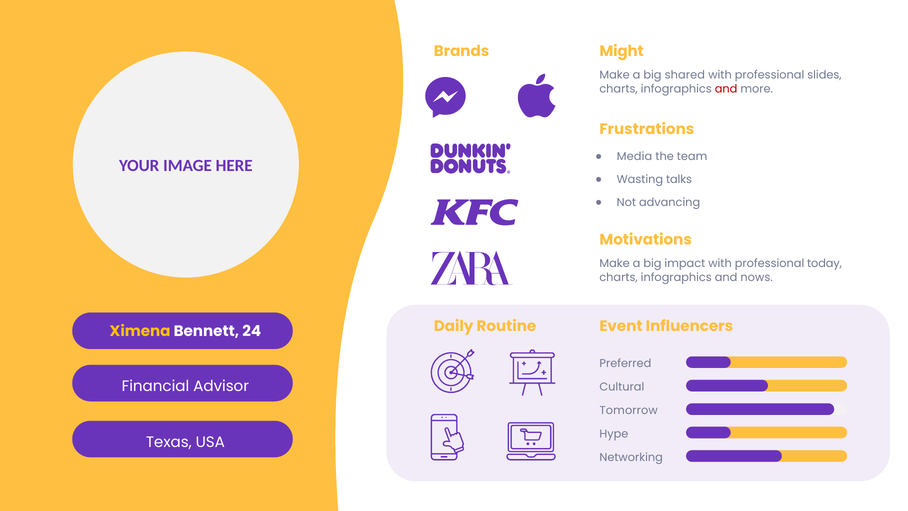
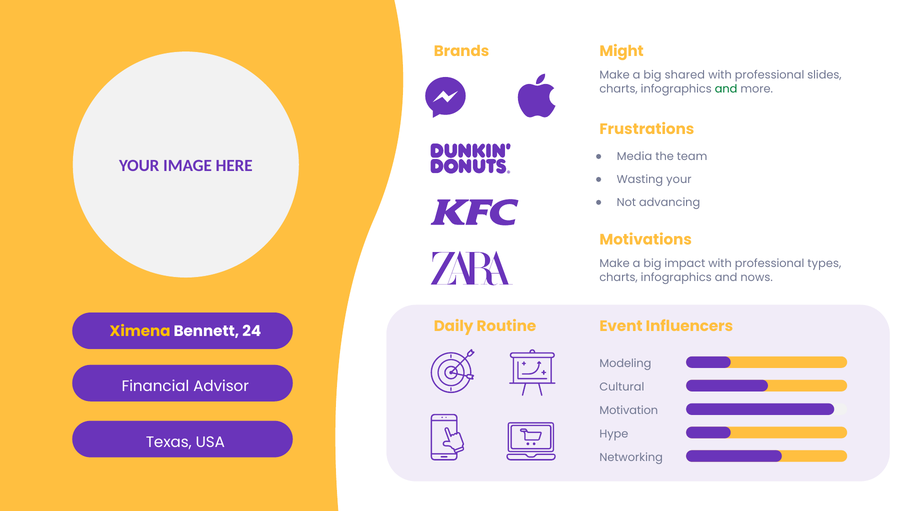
and colour: red -> green (726, 89)
Wasting talks: talks -> your (679, 180)
today: today -> types (824, 264)
Preferred: Preferred -> Modeling (625, 364)
Tomorrow: Tomorrow -> Motivation (629, 410)
